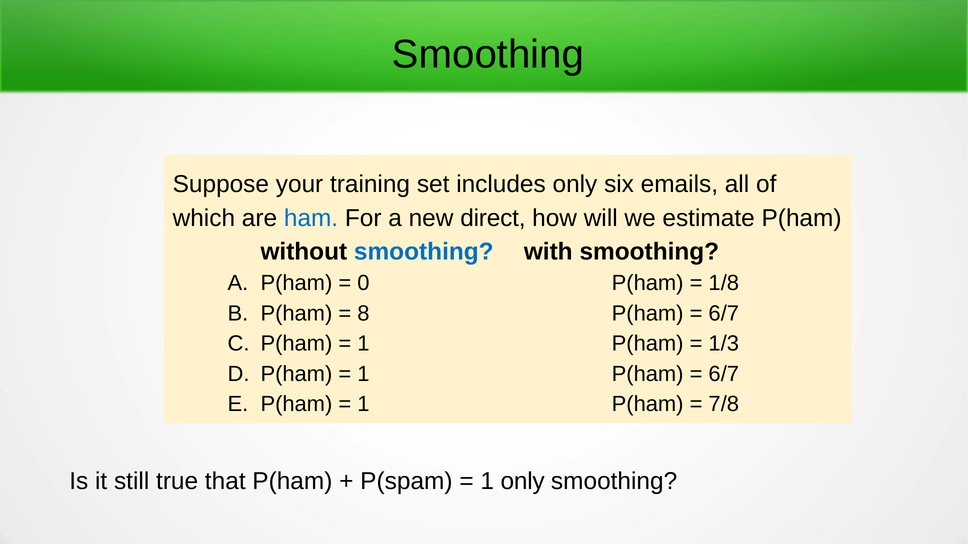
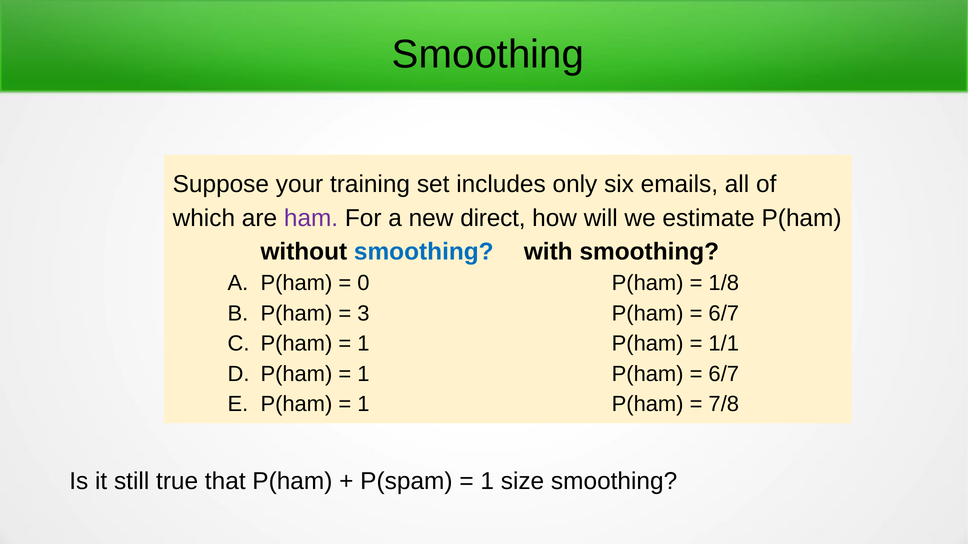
ham colour: blue -> purple (311, 218)
8: 8 -> 3 (363, 314)
1/3: 1/3 -> 1/1 (724, 344)
1 only: only -> size (522, 482)
